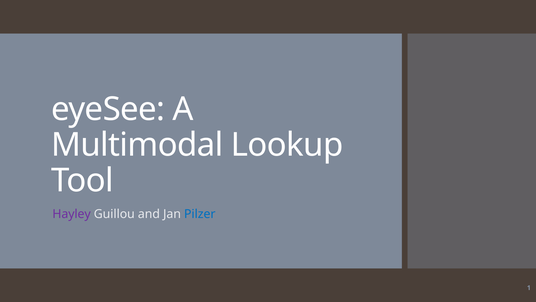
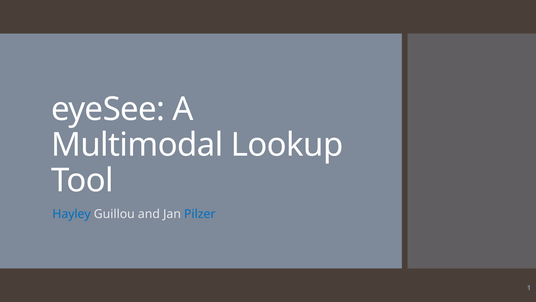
Hayley colour: purple -> blue (72, 214)
